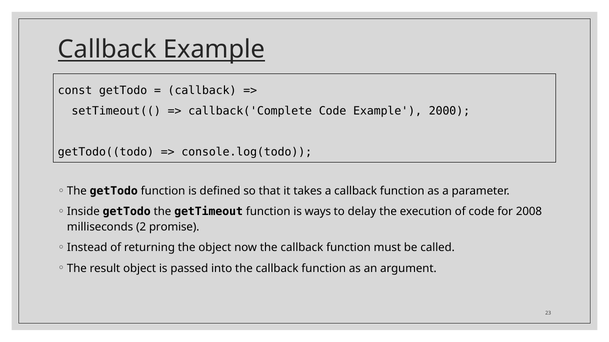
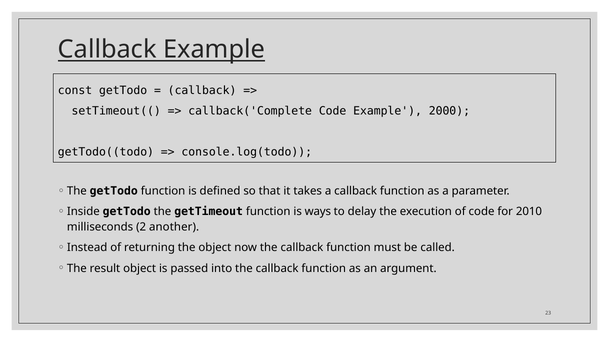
2008: 2008 -> 2010 (529, 212)
promise: promise -> another (174, 227)
